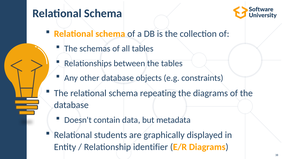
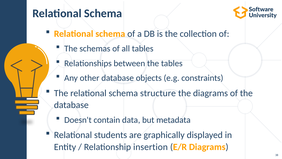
repeating: repeating -> structure (158, 93)
identifier: identifier -> insertion (150, 147)
